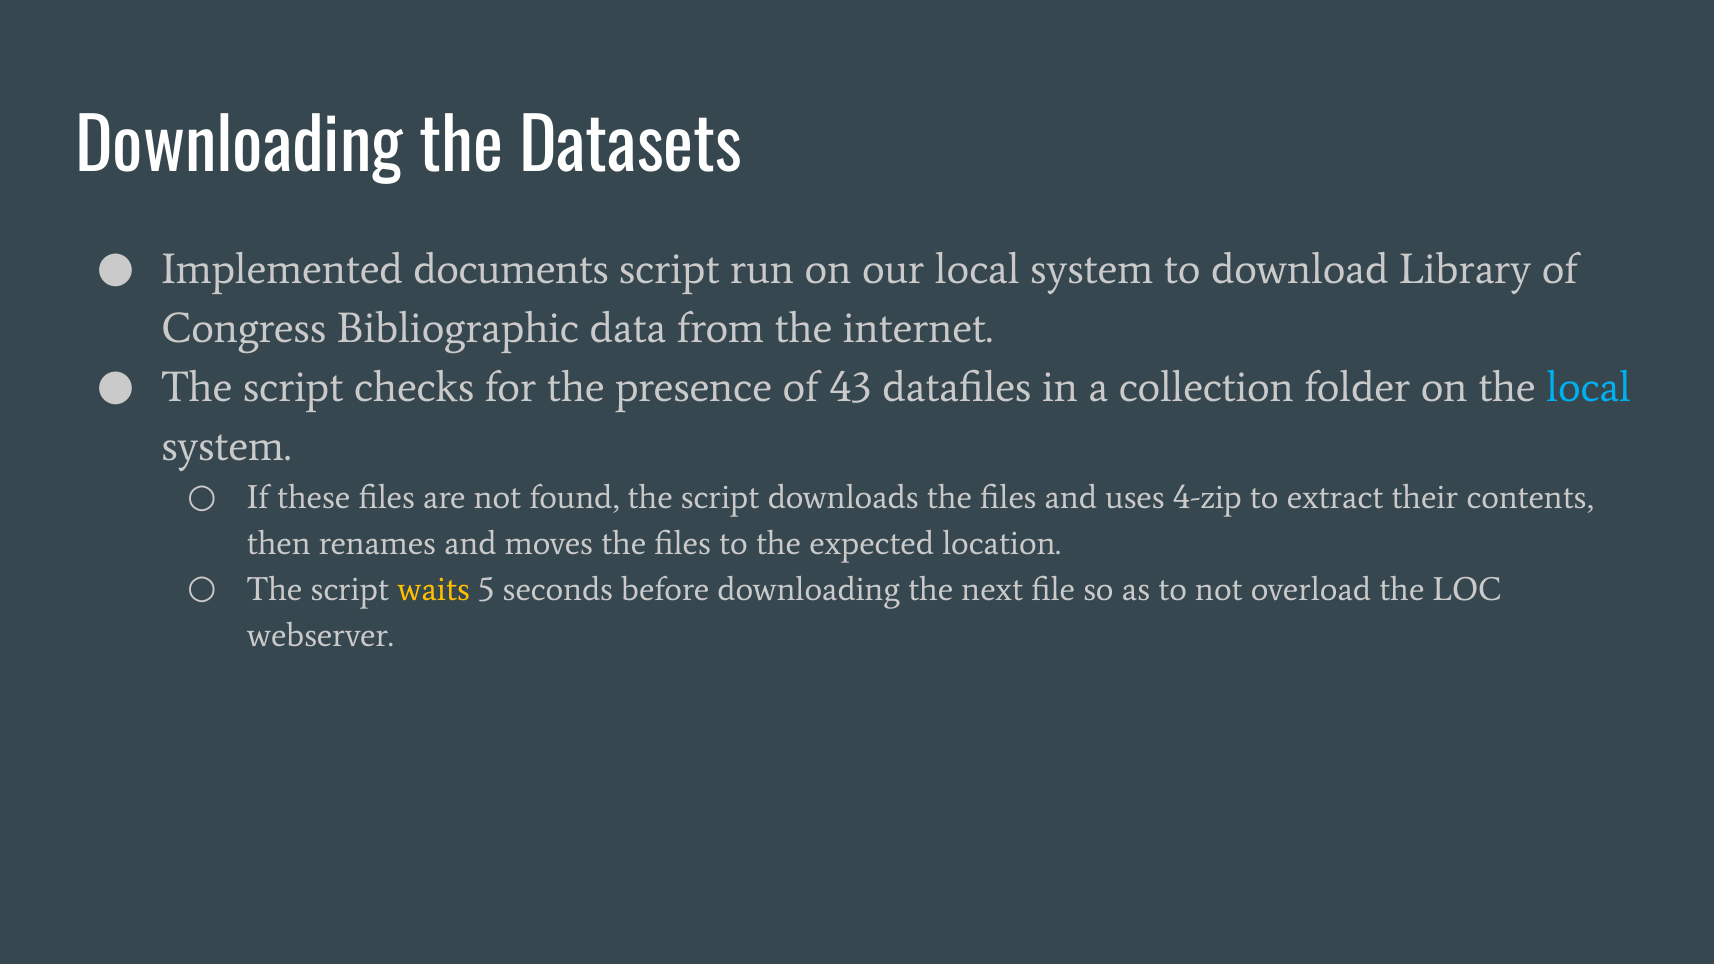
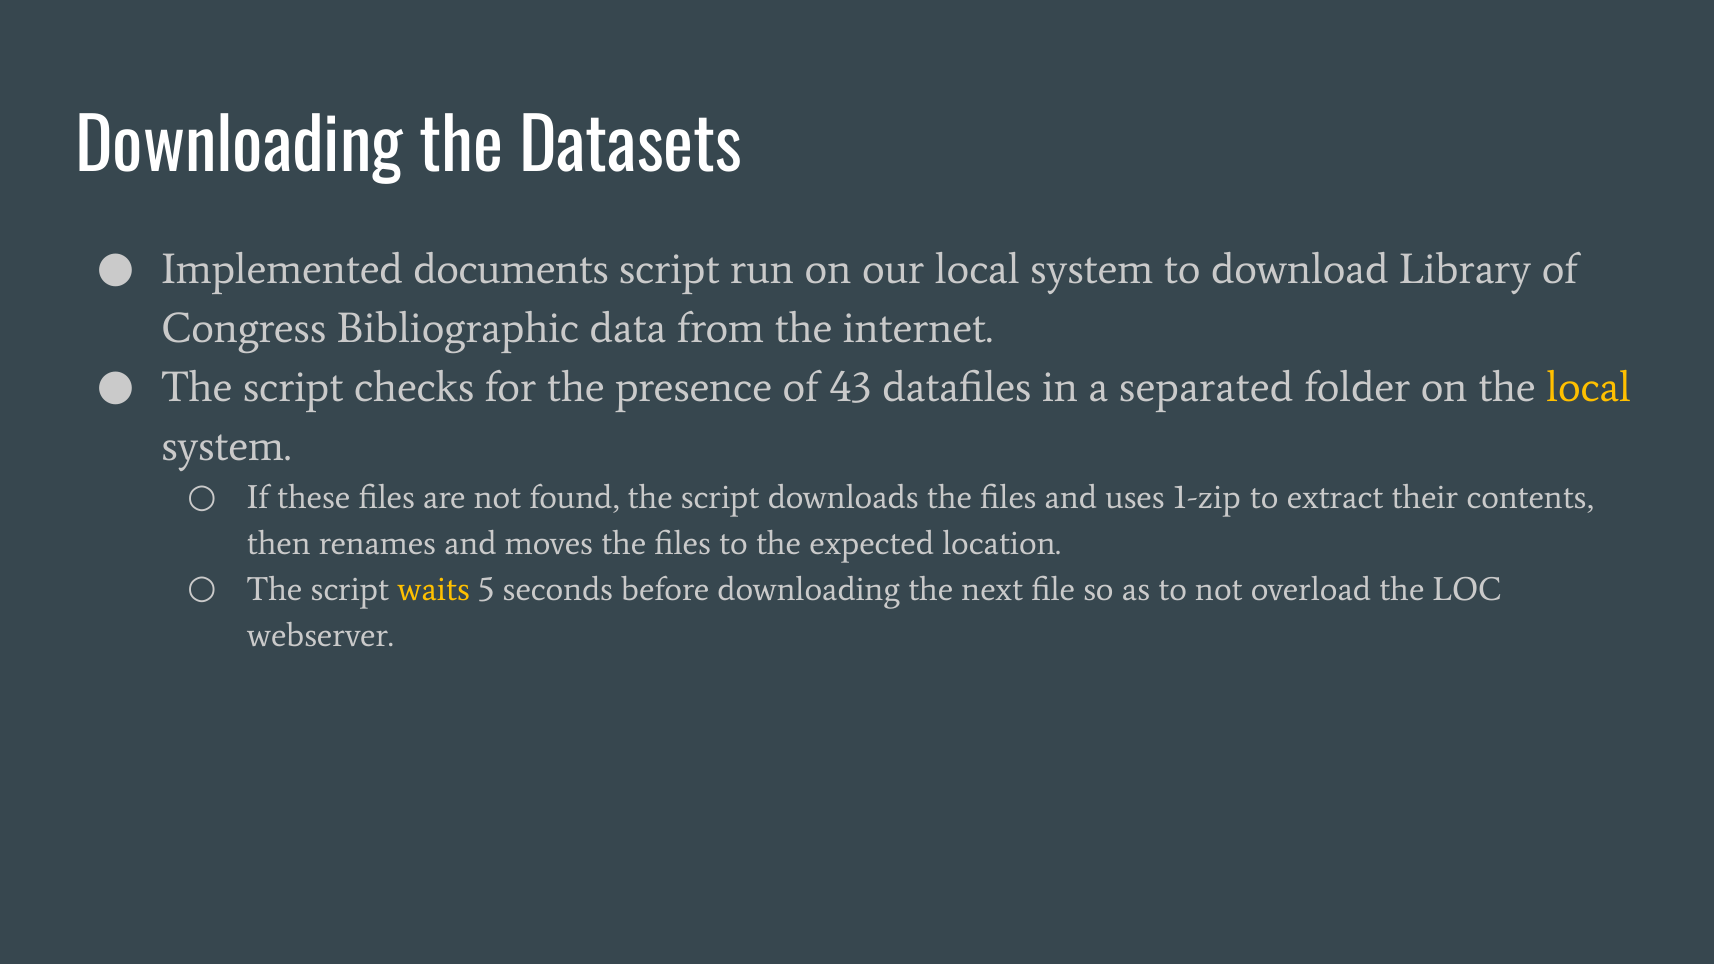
collection: collection -> separated (1206, 388)
local colour: light blue -> yellow (1589, 388)
4-zip: 4-zip -> 1-zip (1207, 498)
